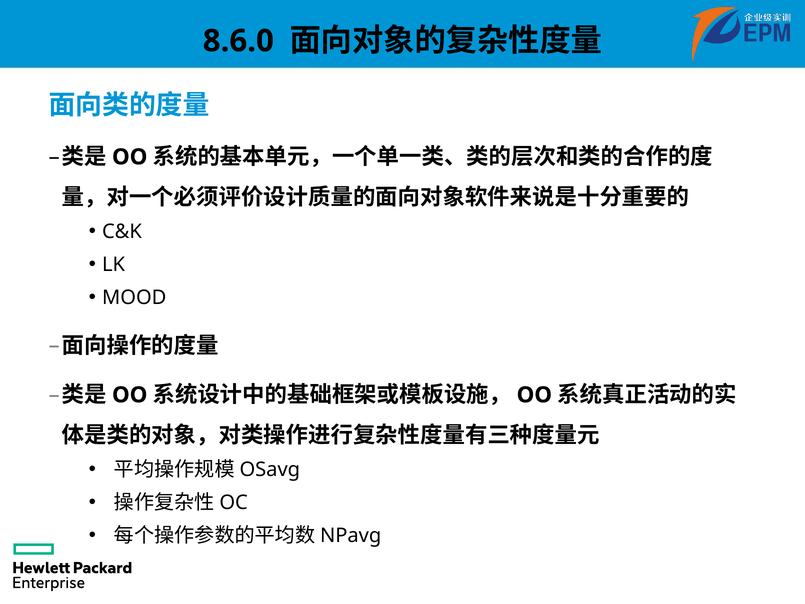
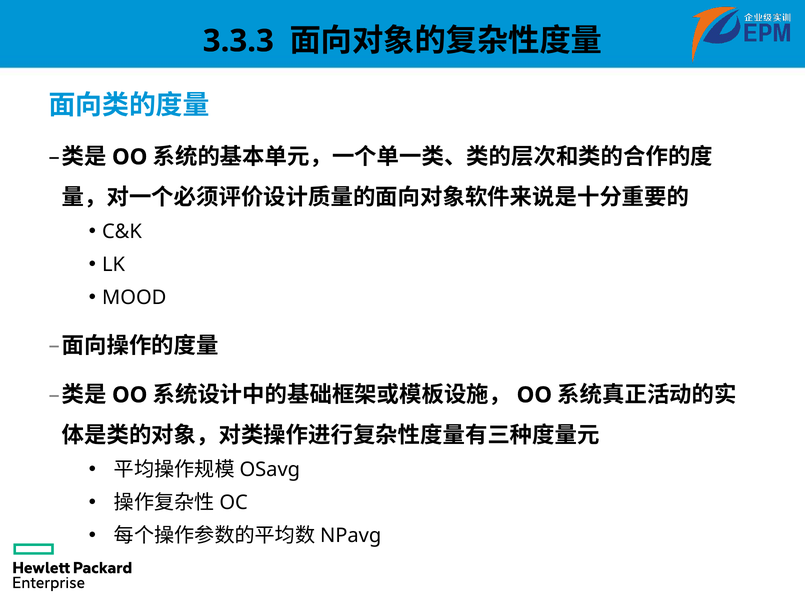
8.6.0: 8.6.0 -> 3.3.3 (238, 41)
